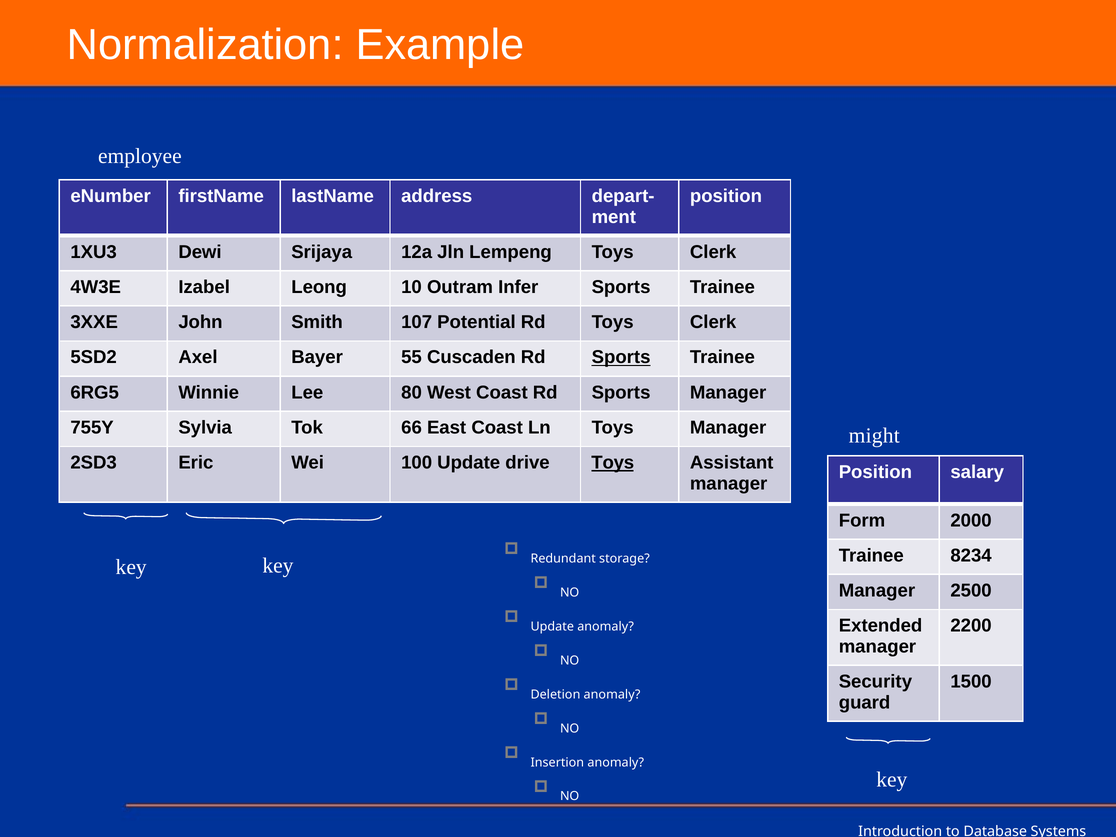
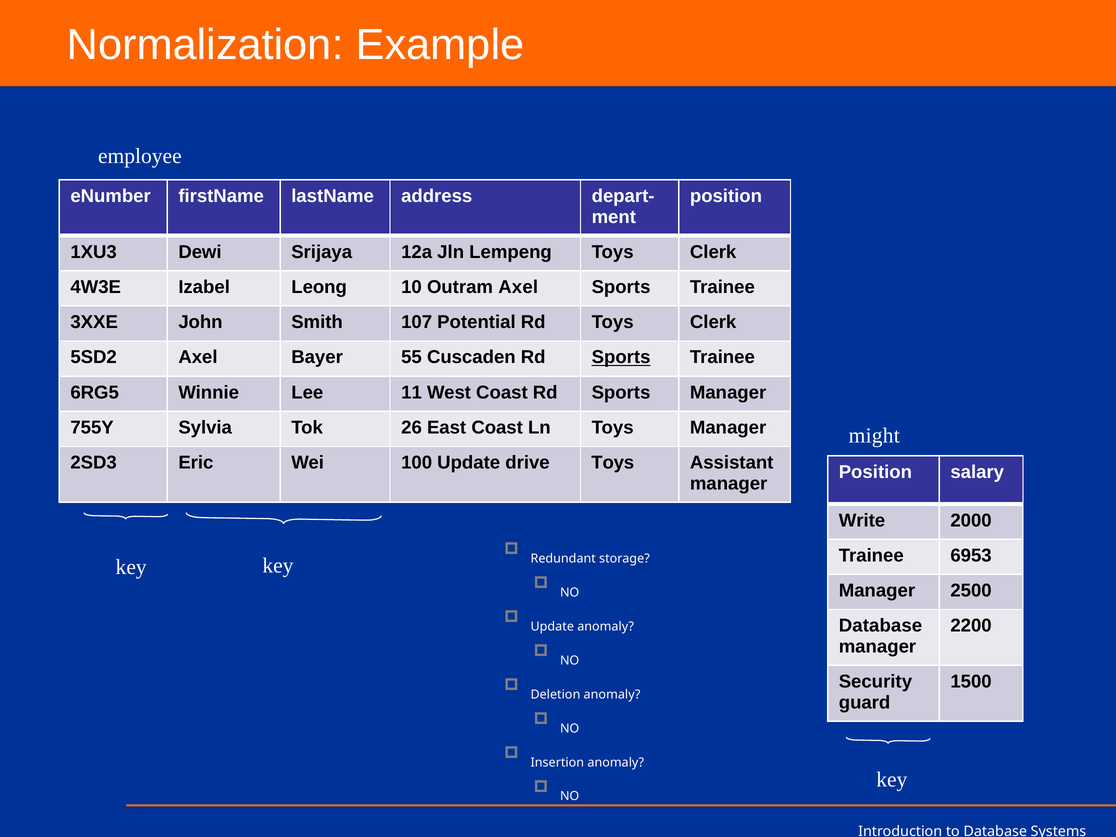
Outram Infer: Infer -> Axel (518, 287)
80: 80 -> 11 (412, 393)
66: 66 -> 26 (412, 428)
Toys underline: present -> none (613, 463)
Form: Form -> Write (862, 520)
8234: 8234 -> 6953 (971, 556)
Extended: Extended -> Database (881, 626)
